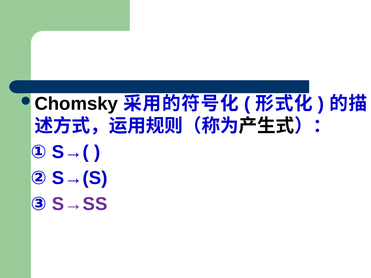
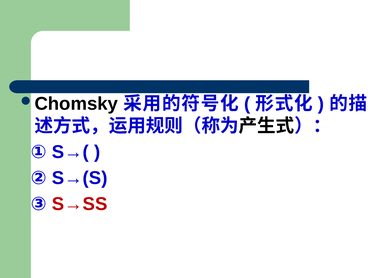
S→SS colour: purple -> red (80, 204)
